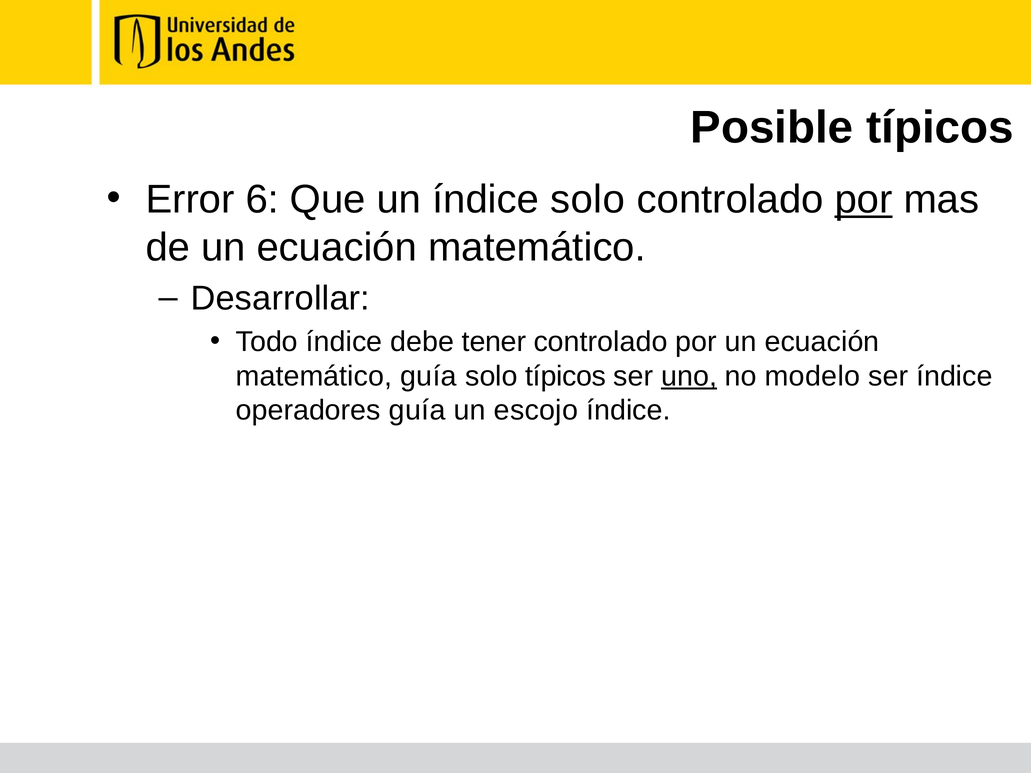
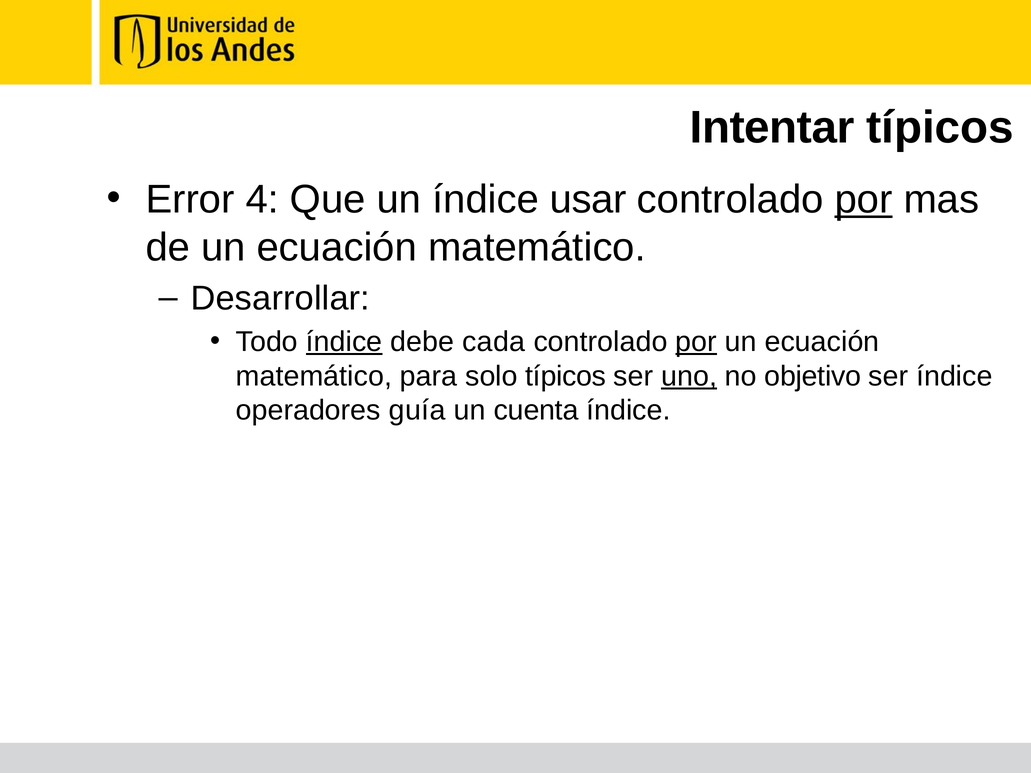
Posible: Posible -> Intentar (772, 128)
6: 6 -> 4 (262, 199)
índice solo: solo -> usar (588, 199)
índice underline: none -> present (344, 342)
tener: tener -> cada (494, 342)
por underline: none -> present (696, 342)
matemático guía: guía -> para (429, 376)
modelo: modelo -> objetivo (813, 376)
escojo: escojo -> cuenta (536, 411)
